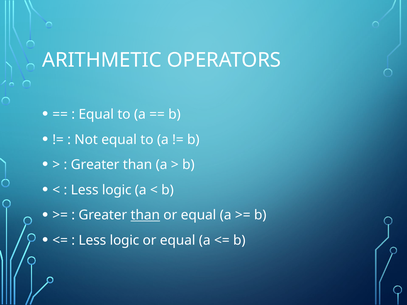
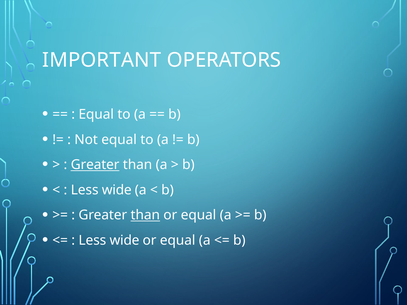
ARITHMETIC: ARITHMETIC -> IMPORTANT (102, 60)
Greater underline: none -> present (95, 165)
logic: logic -> wide (117, 190)
logic: logic -> wide (124, 240)
